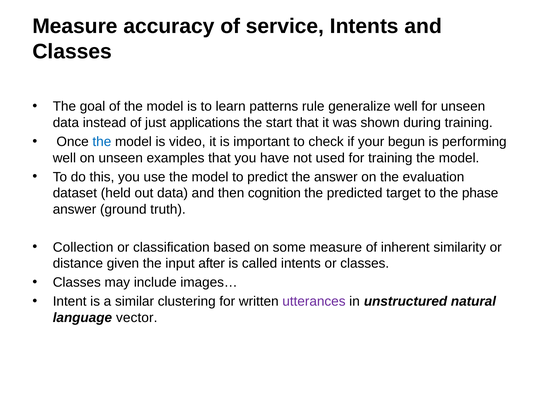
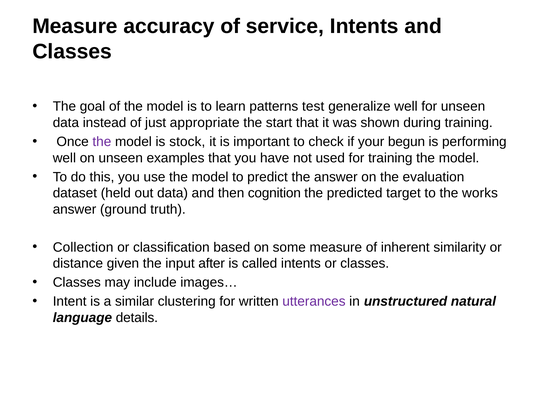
rule: rule -> test (313, 106)
applications: applications -> appropriate (205, 123)
the colour: blue -> purple (102, 142)
video: video -> stock (187, 142)
phase: phase -> works (480, 193)
vector: vector -> details (137, 317)
